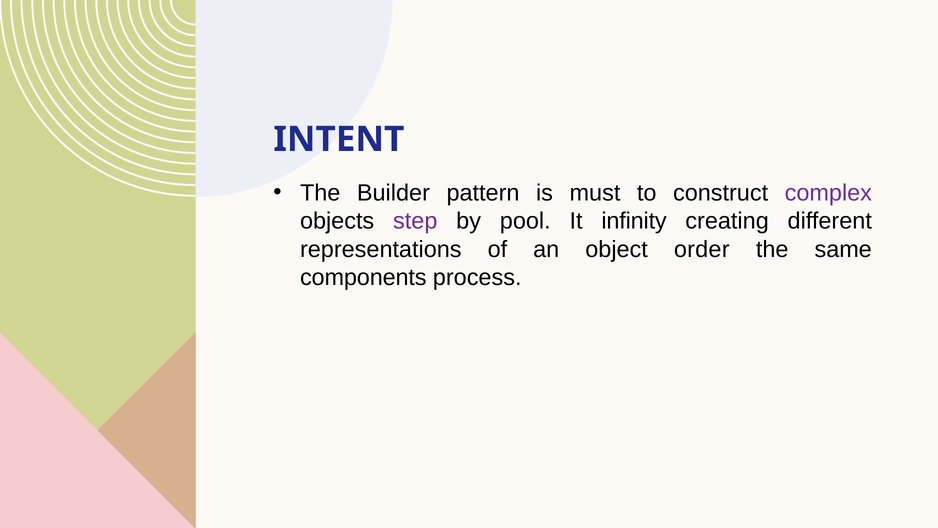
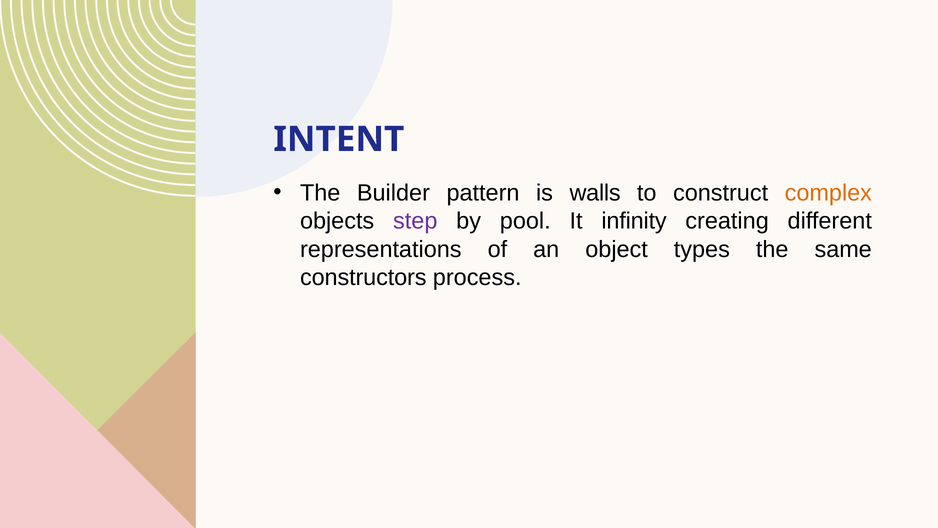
must: must -> walls (595, 193)
complex colour: purple -> orange (828, 193)
order: order -> types (702, 249)
components: components -> constructors (363, 277)
